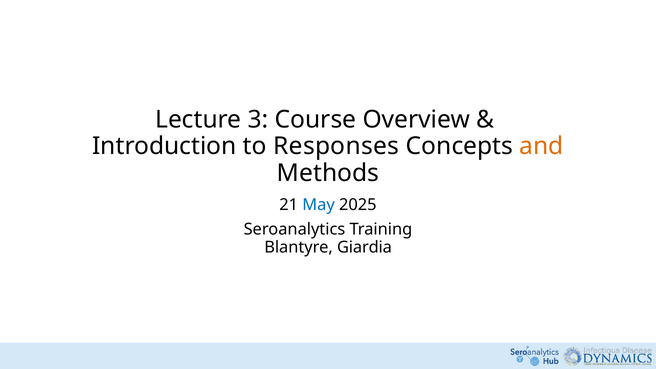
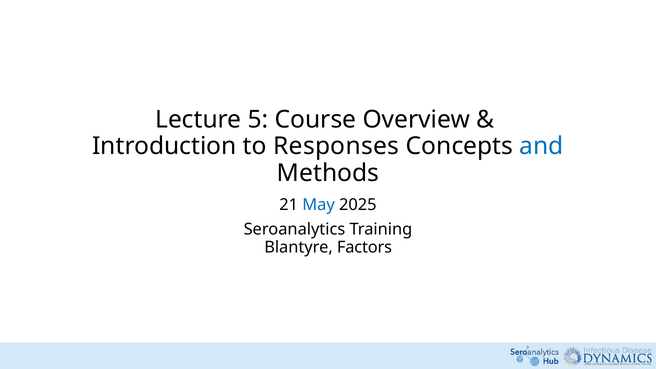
3: 3 -> 5 (258, 120)
and colour: orange -> blue (541, 146)
Giardia: Giardia -> Factors (364, 247)
